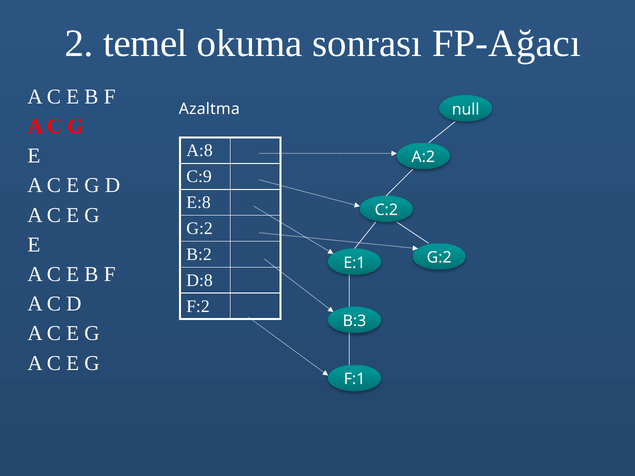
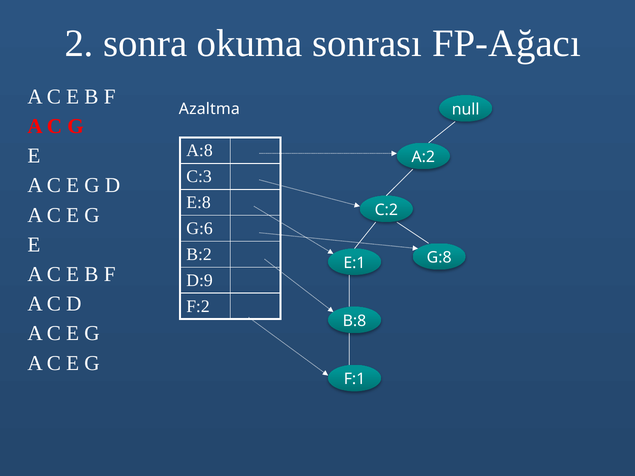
temel: temel -> sonra (145, 43)
C:9: C:9 -> C:3 (199, 177)
G:2: G:2 -> G:6 (200, 229)
G:2: G:2 -> G:8 (439, 258)
D:8: D:8 -> D:9 (200, 280)
B:3: B:3 -> B:8 (355, 321)
